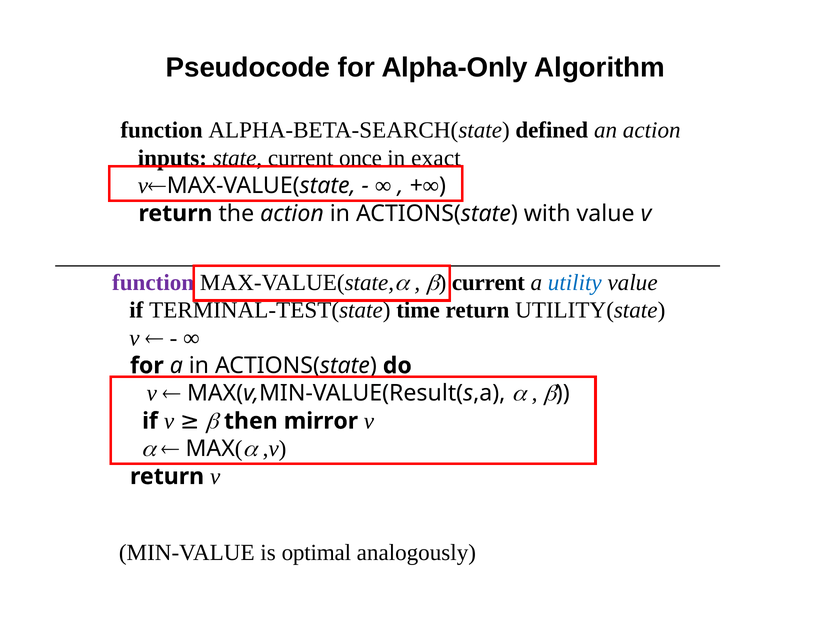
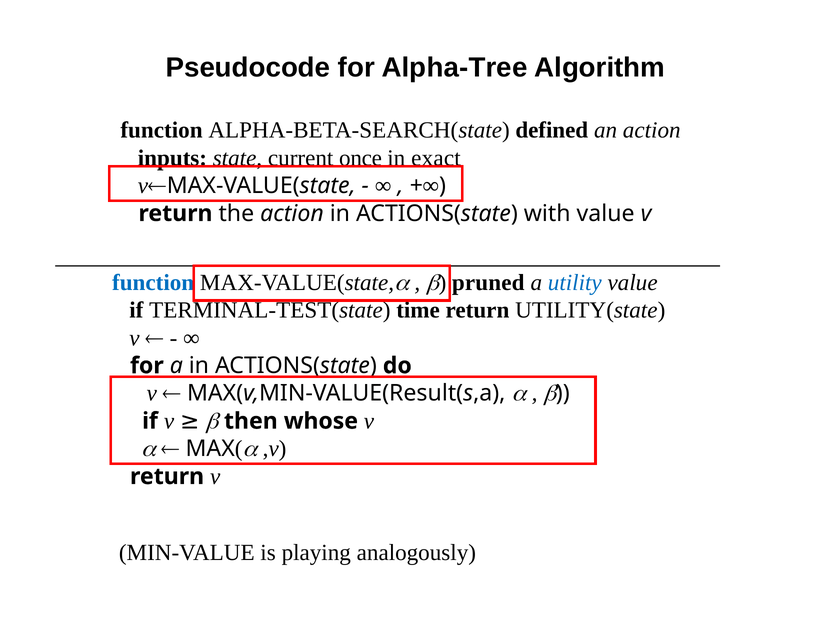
Alpha-Only: Alpha-Only -> Alpha-Tree (454, 68)
function colour: purple -> blue (153, 283)
current: current -> pruned (488, 283)
mirror: mirror -> whose (321, 421)
optimal: optimal -> playing (316, 553)
